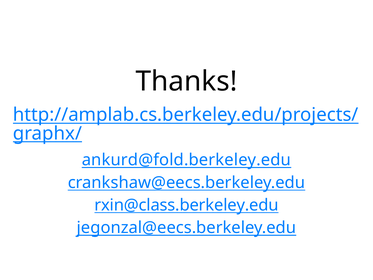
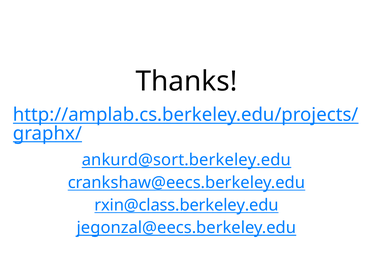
ankurd@fold.berkeley.edu: ankurd@fold.berkeley.edu -> ankurd@sort.berkeley.edu (186, 160)
